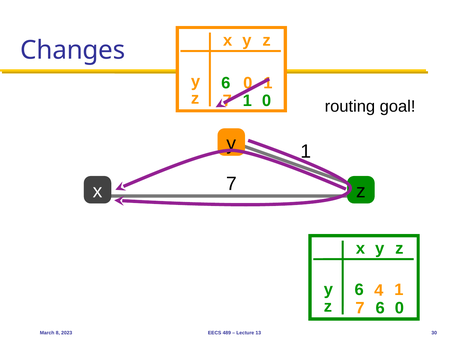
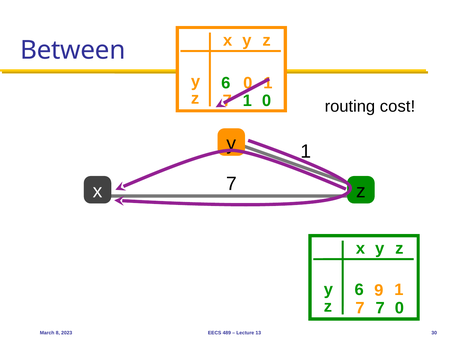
Changes: Changes -> Between (73, 50)
goal: goal -> cost (397, 106)
4: 4 -> 9 (379, 290)
7 6: 6 -> 7 (380, 308)
